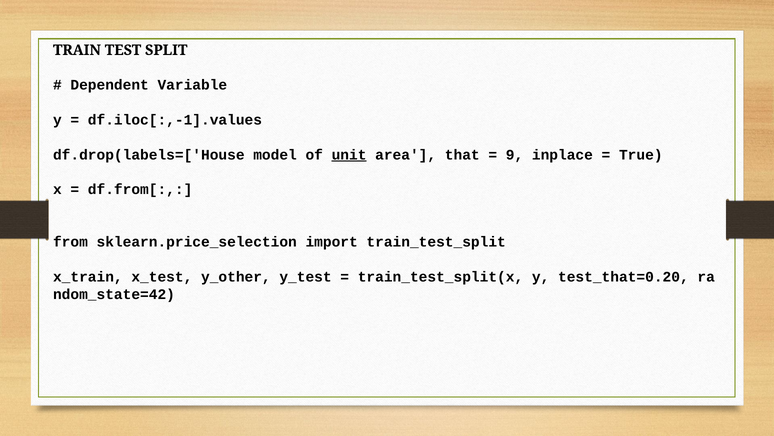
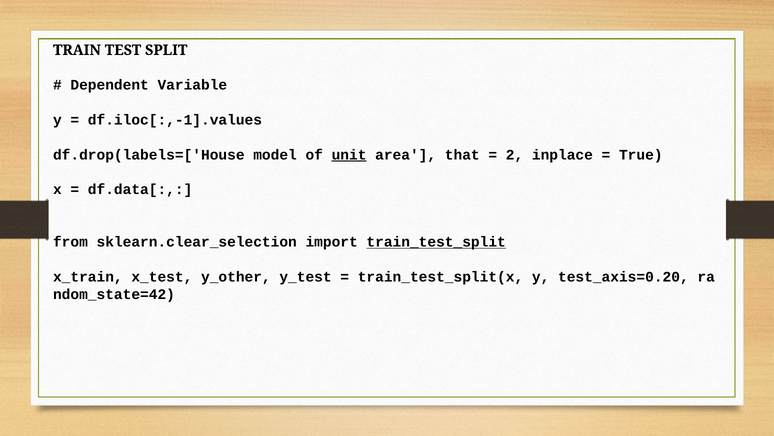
9: 9 -> 2 (515, 155)
df.from[: df.from[ -> df.data[ (140, 189)
sklearn.price_selection: sklearn.price_selection -> sklearn.clear_selection (197, 242)
train_test_split underline: none -> present (436, 242)
test_that=0.20: test_that=0.20 -> test_axis=0.20 (623, 276)
